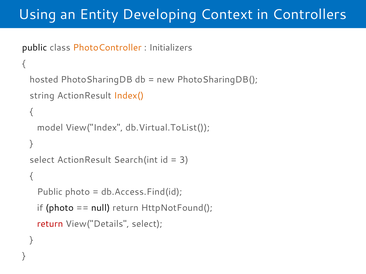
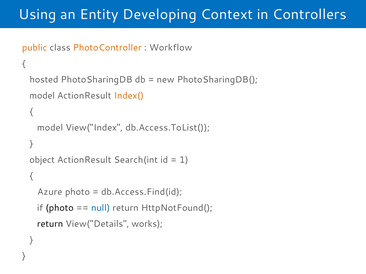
public colour: black -> orange (35, 48)
Initializers: Initializers -> Workflow (171, 48)
string: string -> model (42, 96)
db.Virtual.ToList(: db.Virtual.ToList( -> db.Access.ToList( (168, 128)
select: select -> object (42, 160)
3: 3 -> 1 (184, 160)
Public: Public -> Azure (50, 192)
null colour: black -> blue (101, 208)
return colour: red -> black (50, 224)
View("Details select: select -> works (147, 224)
